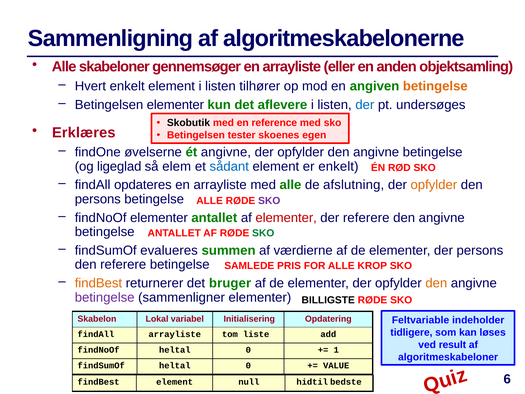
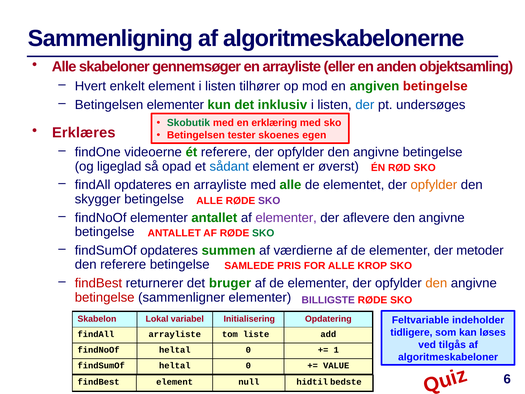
betingelse colour: orange -> red (435, 86)
aflevere: aflevere -> inklusiv (282, 105)
Skobutik colour: black -> green (188, 123)
reference: reference -> erklæring (274, 123)
øvelserne: øvelserne -> videoerne (153, 152)
ét angivne: angivne -> referere (226, 152)
elem: elem -> opad (177, 166)
er enkelt: enkelt -> øverst (339, 166)
afslutning: afslutning -> elementet (354, 185)
persons: persons -> skygger (98, 199)
elementer colour: red -> purple (286, 218)
der referere: referere -> aflevere (366, 218)
findSumOf evalueres: evalueres -> opdateres (169, 250)
der persons: persons -> metoder (480, 250)
findBest colour: orange -> red (98, 283)
betingelse colour: purple -> red (105, 297)
BILLIGSTE colour: black -> purple (328, 300)
result: result -> tilgås (452, 345)
